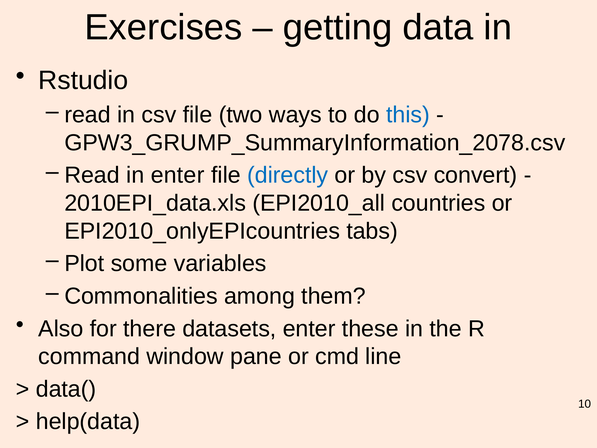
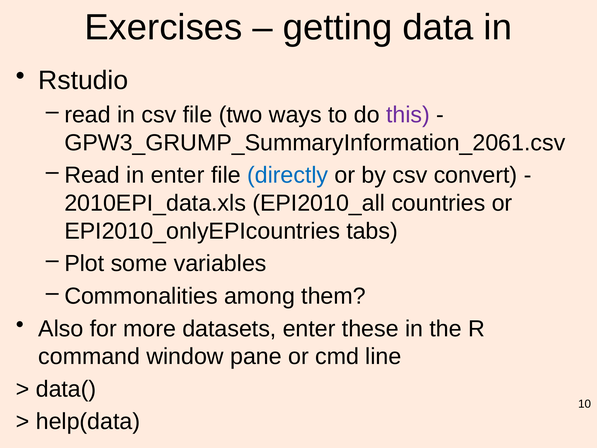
this colour: blue -> purple (408, 115)
GPW3_GRUMP_SummaryInformation_2078.csv: GPW3_GRUMP_SummaryInformation_2078.csv -> GPW3_GRUMP_SummaryInformation_2061.csv (315, 143)
there: there -> more (150, 328)
